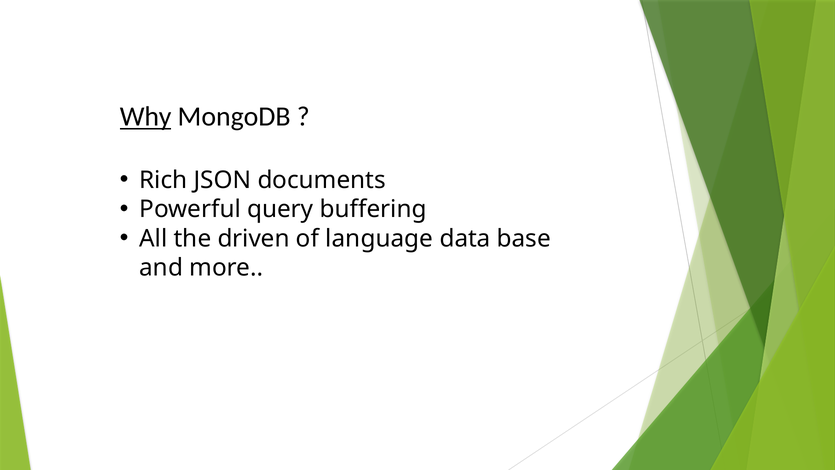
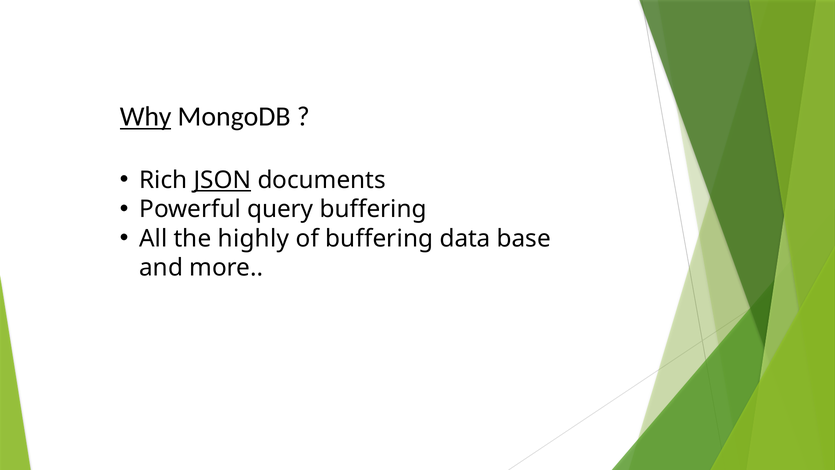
JSON underline: none -> present (223, 180)
driven: driven -> highly (253, 239)
of language: language -> buffering (379, 239)
